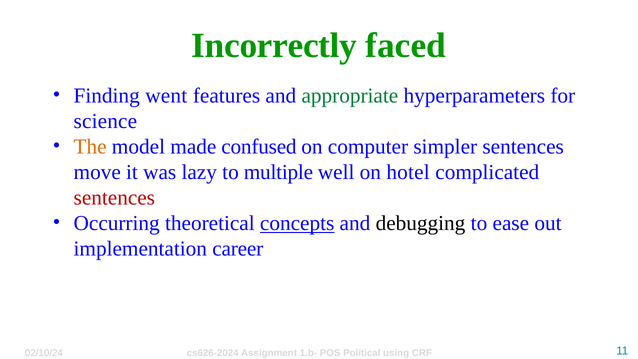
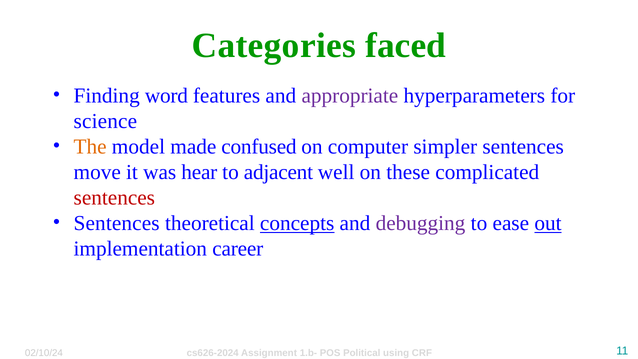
Incorrectly: Incorrectly -> Categories (274, 45)
went: went -> word (166, 96)
appropriate colour: green -> purple (350, 96)
lazy: lazy -> hear (199, 172)
multiple: multiple -> adjacent (278, 172)
hotel: hotel -> these (408, 172)
Occurring: Occurring -> Sentences (117, 223)
debugging colour: black -> purple (421, 223)
out underline: none -> present (548, 223)
